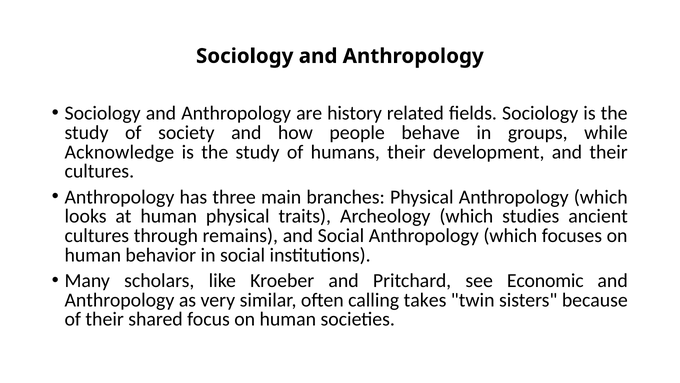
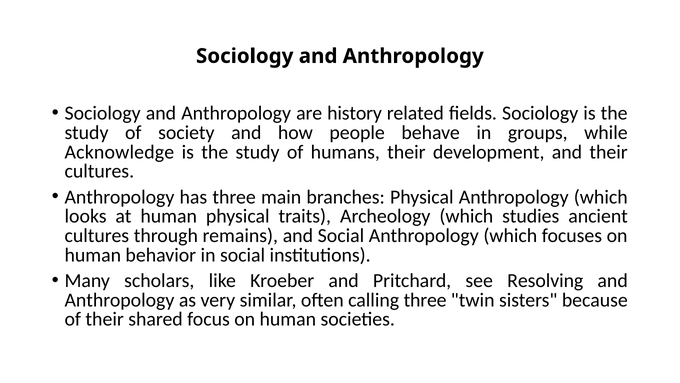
Economic: Economic -> Resolving (545, 280)
calling takes: takes -> three (425, 300)
